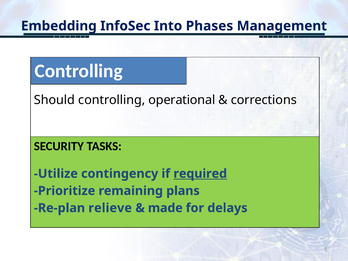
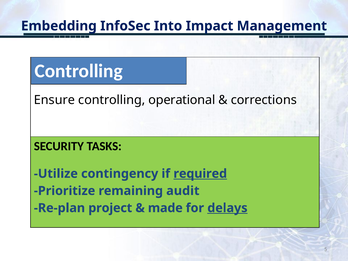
Phases: Phases -> Impact (210, 26)
Should: Should -> Ensure (54, 100)
plans: plans -> audit (183, 191)
relieve: relieve -> project (110, 208)
delays underline: none -> present (227, 208)
